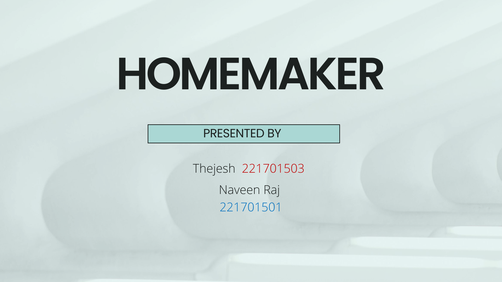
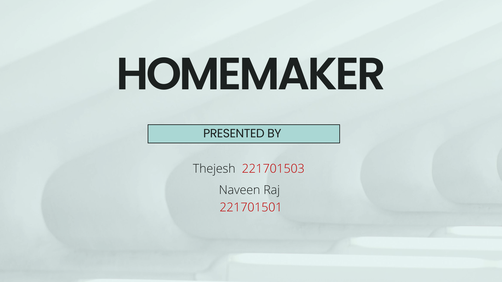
221701501 colour: blue -> red (251, 208)
